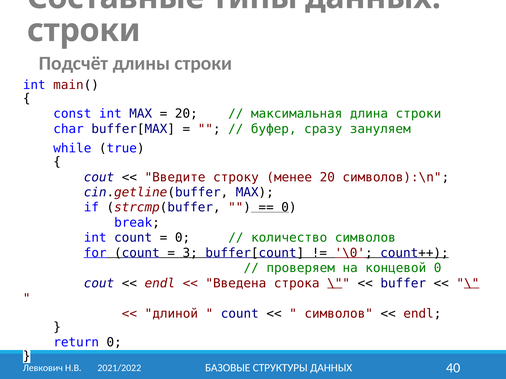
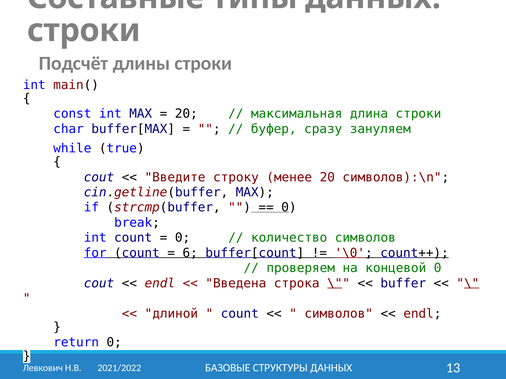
3: 3 -> 6 (190, 253)
40: 40 -> 13 (453, 368)
